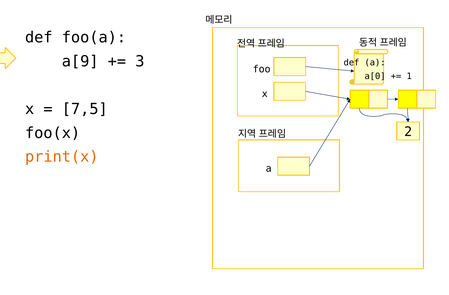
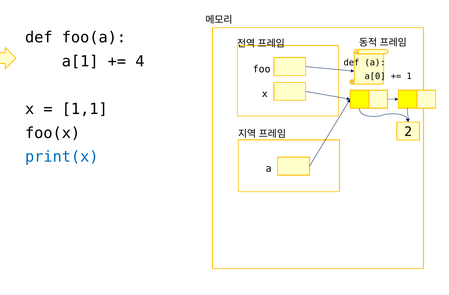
a[9: a[9 -> a[1 (80, 61)
3: 3 -> 4 (140, 61)
7,5: 7,5 -> 1,1 (85, 109)
print(x colour: orange -> blue (62, 157)
